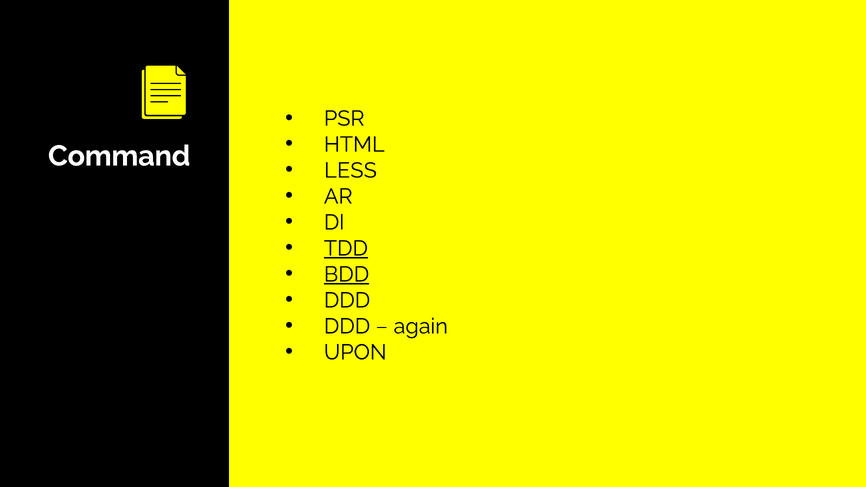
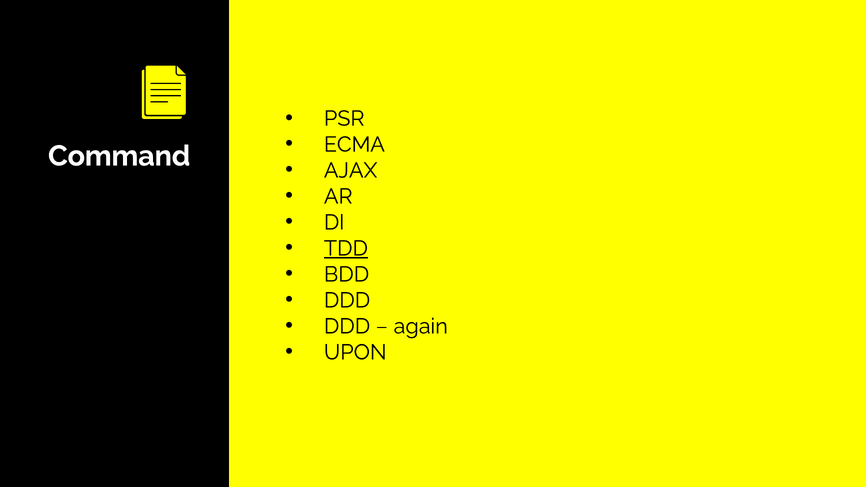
HTML: HTML -> ECMA (354, 145)
LESS: LESS -> AJAX (351, 171)
BDD underline: present -> none (347, 274)
